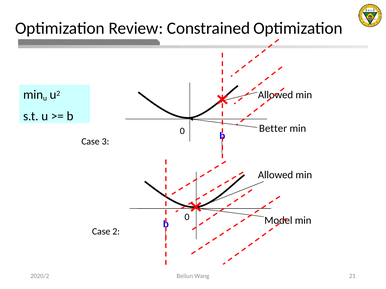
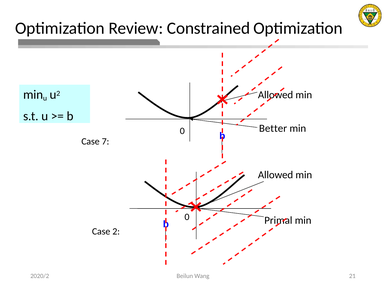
3: 3 -> 7 (105, 142)
Model: Model -> Primal (278, 221)
